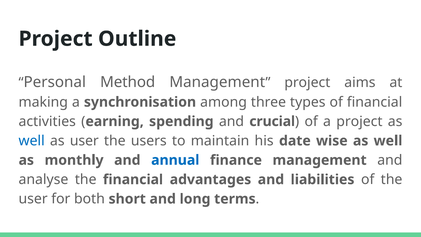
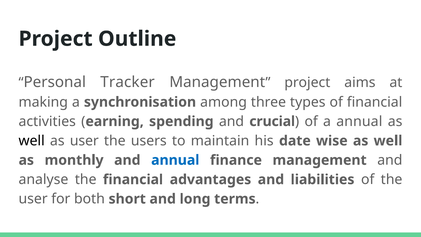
Method: Method -> Tracker (128, 82)
a project: project -> annual (359, 121)
well colour: blue -> black (32, 141)
